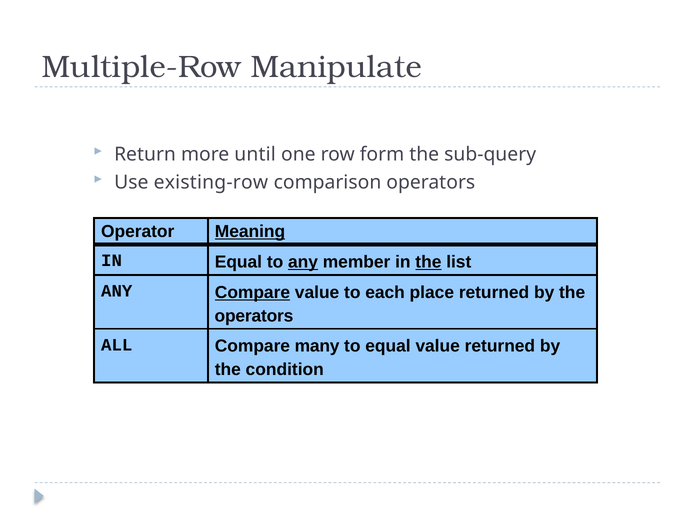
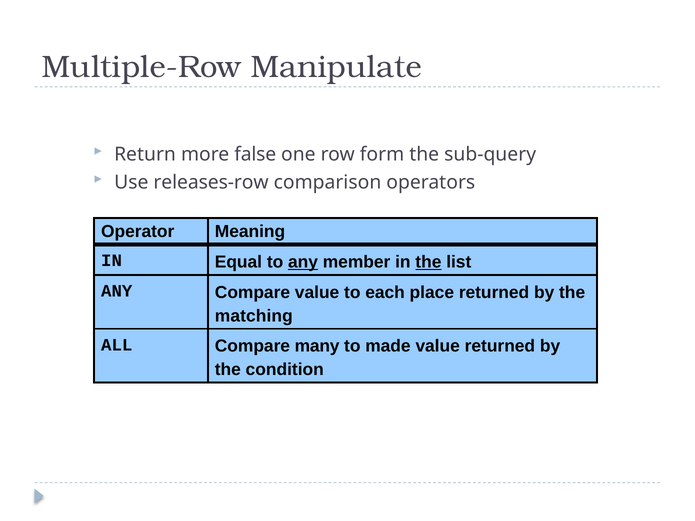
until: until -> false (255, 154)
existing-row: existing-row -> releases-row (211, 182)
Meaning underline: present -> none (250, 232)
Compare underline: present -> none (252, 293)
operators: operators -> matching (254, 316)
to equal: equal -> made (388, 346)
